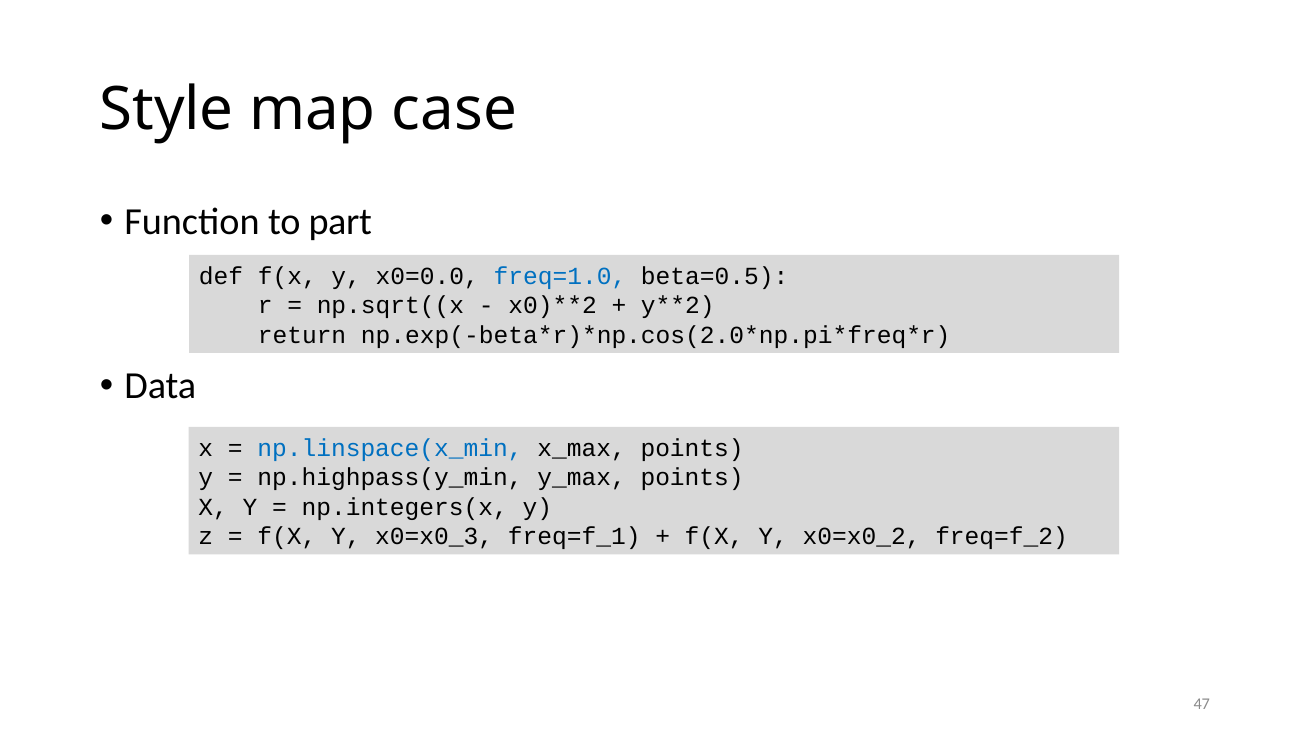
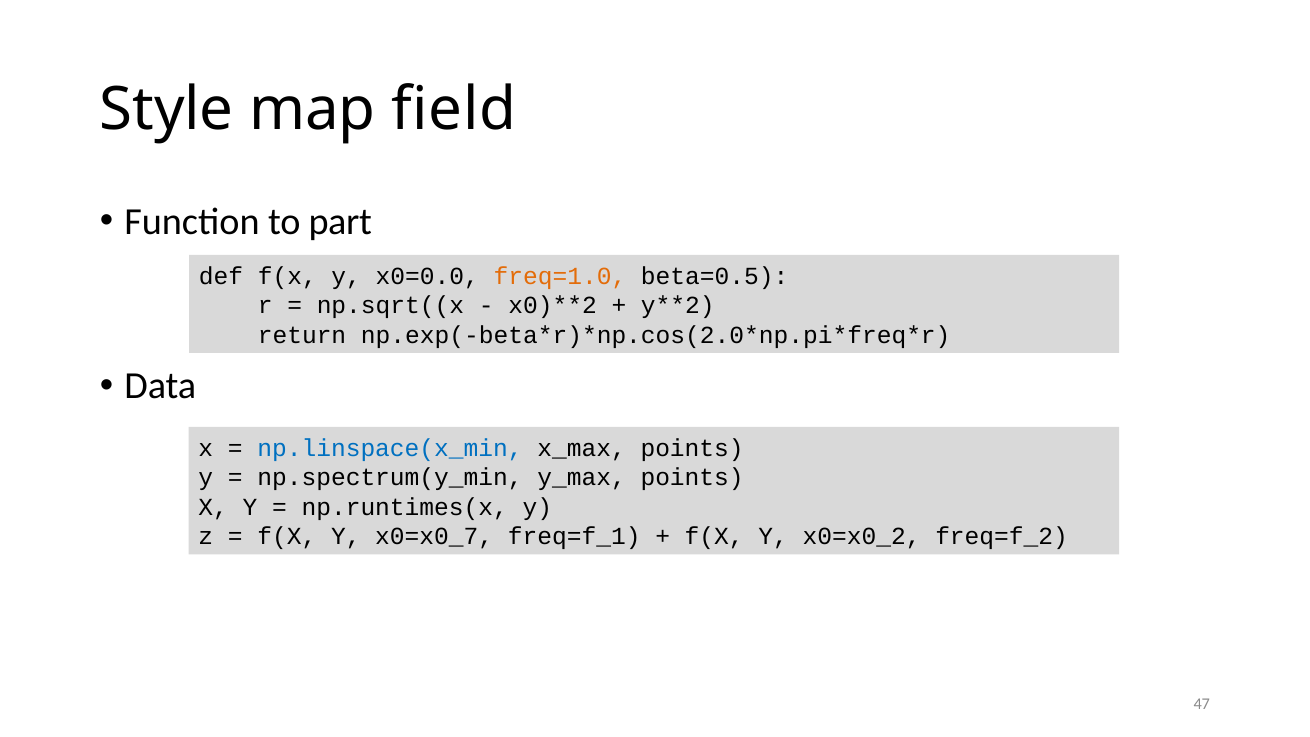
case: case -> field (454, 110)
freq=1.0 colour: blue -> orange (560, 276)
np.highpass(y_min: np.highpass(y_min -> np.spectrum(y_min (390, 477)
np.integers(x: np.integers(x -> np.runtimes(x (405, 507)
x0=x0_3: x0=x0_3 -> x0=x0_7 (434, 536)
